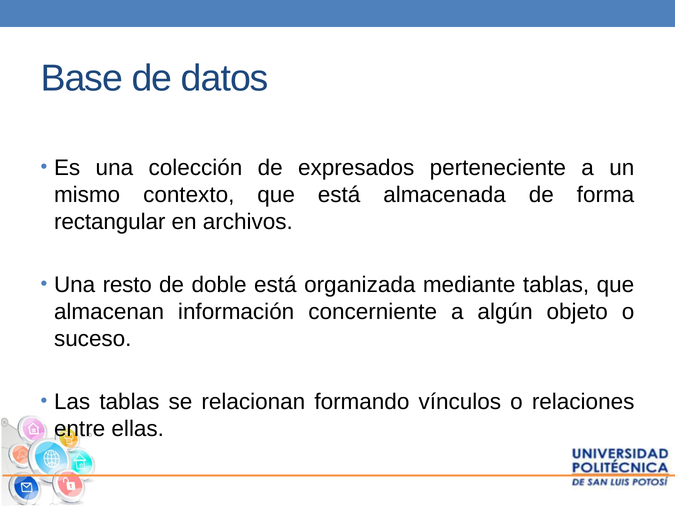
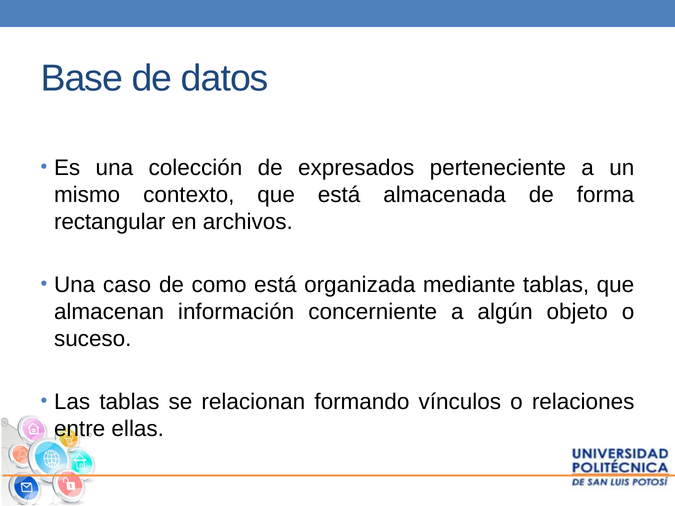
resto: resto -> caso (127, 285)
doble: doble -> como (219, 285)
